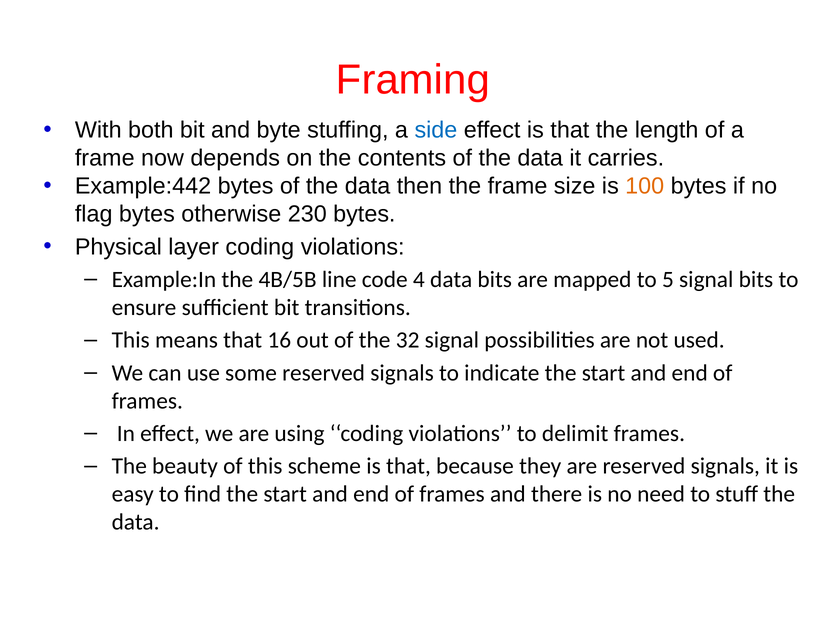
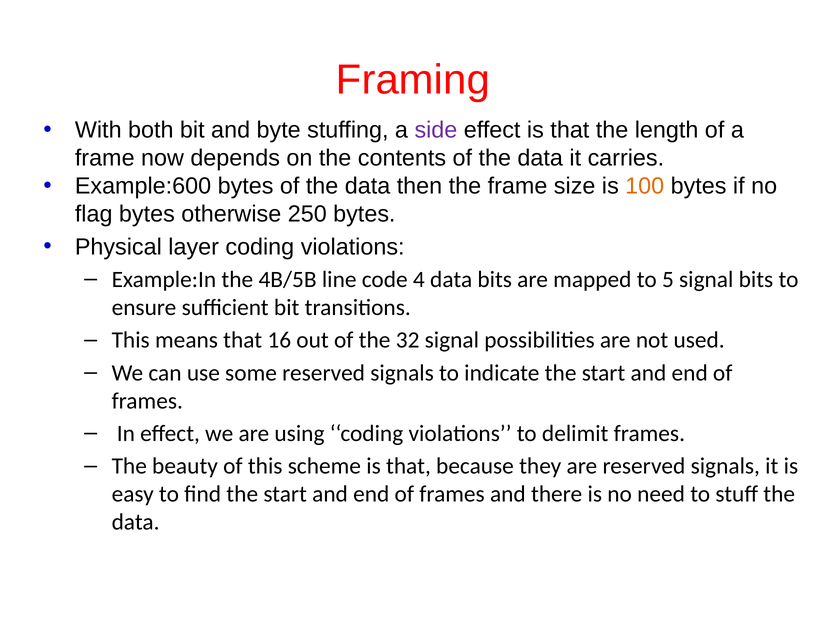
side colour: blue -> purple (436, 130)
Example:442: Example:442 -> Example:600 (143, 186)
230: 230 -> 250 (307, 214)
